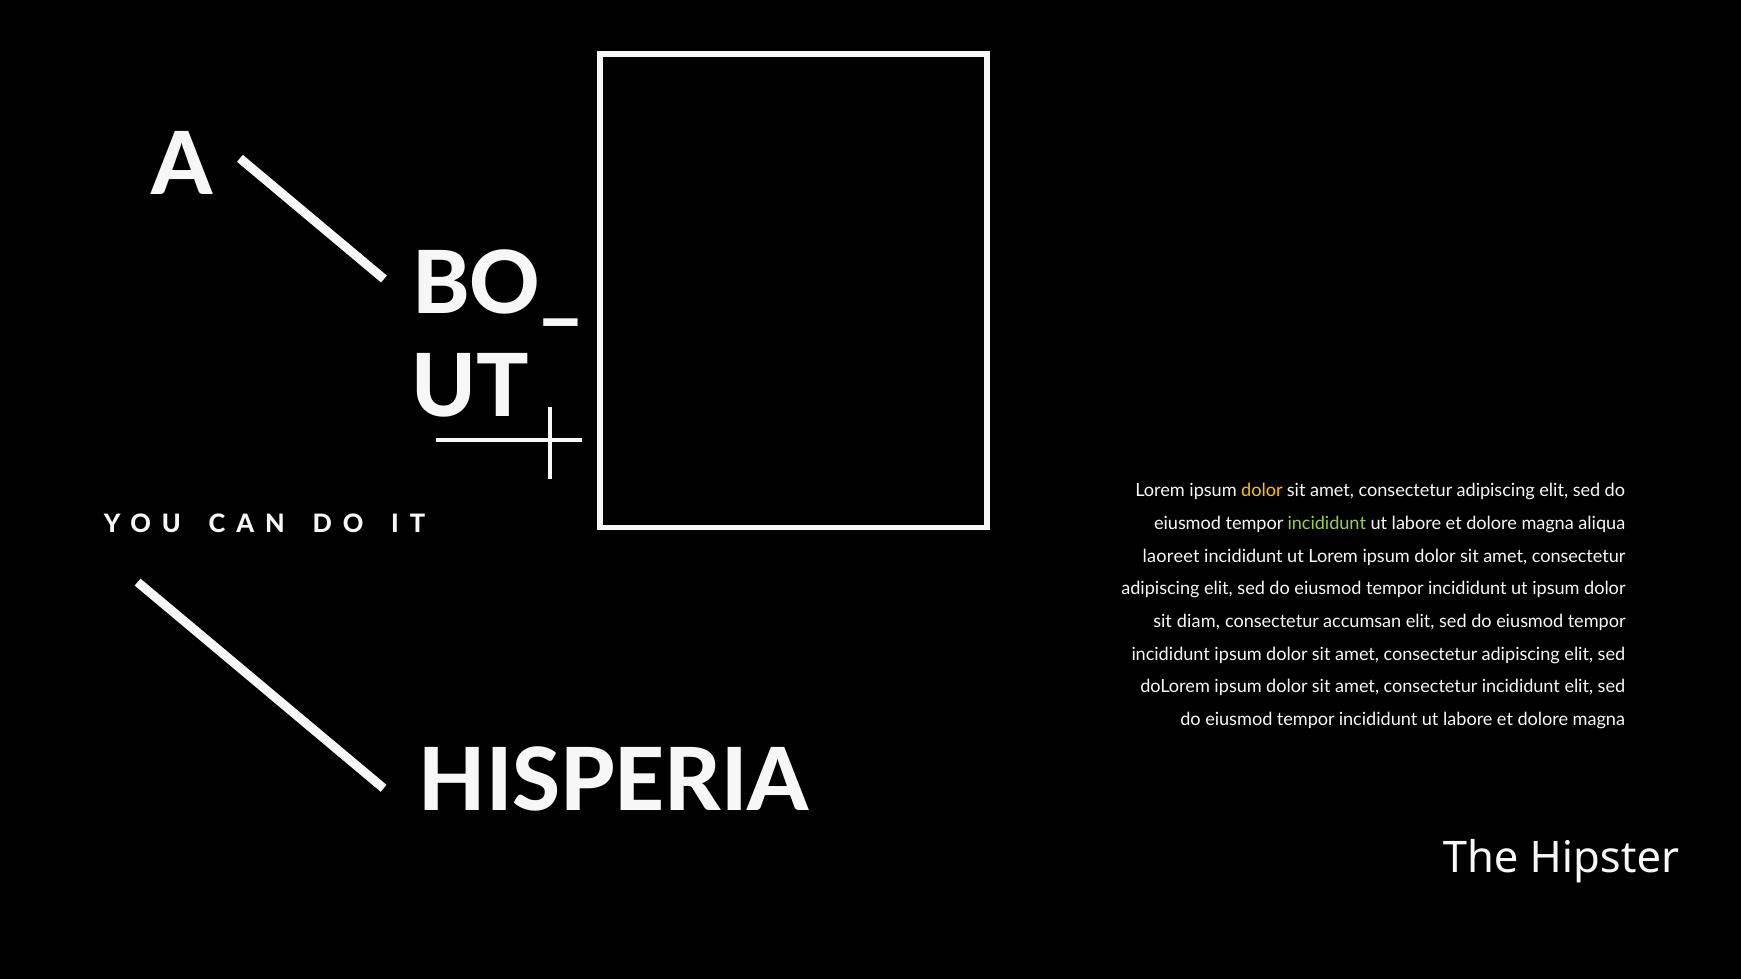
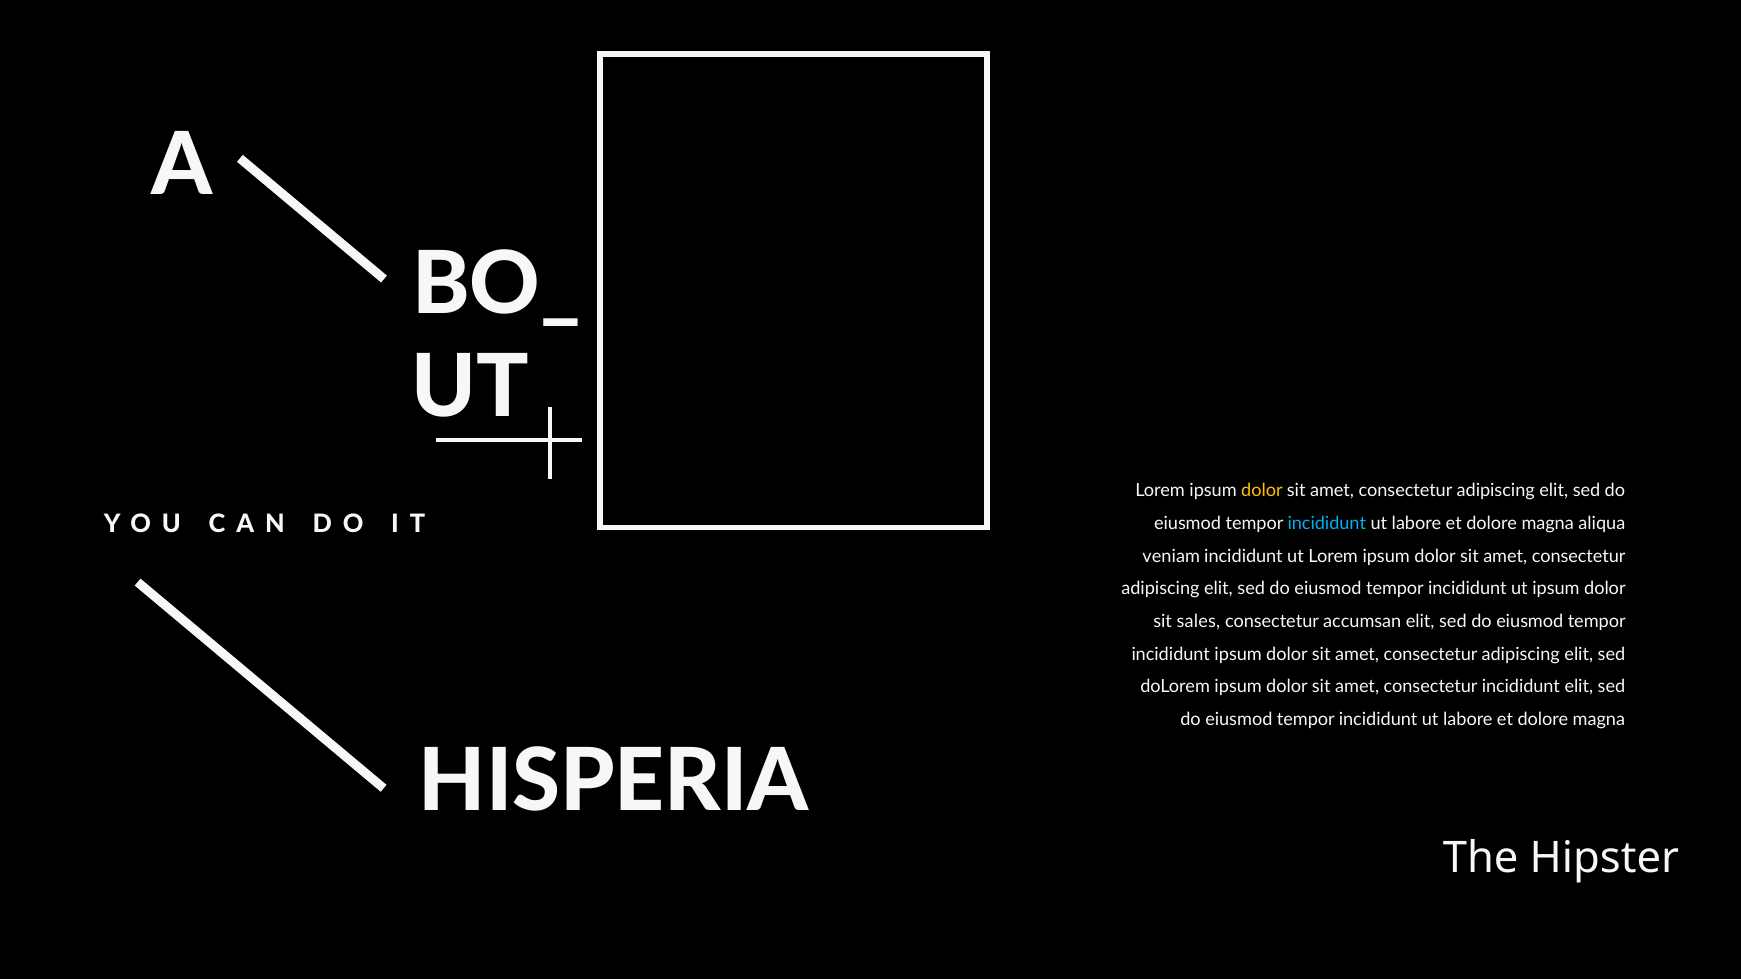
incididunt colour: light green -> light blue (1327, 524)
laoreet: laoreet -> veniam (1171, 556)
diam: diam -> sales (1198, 622)
